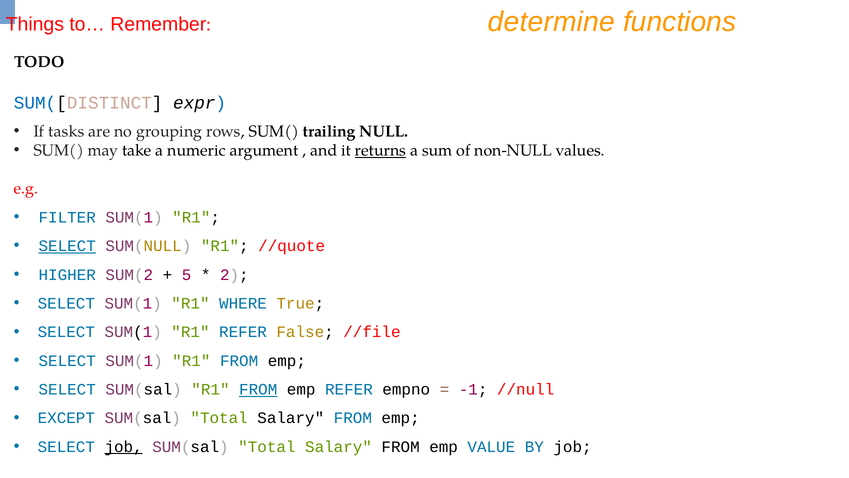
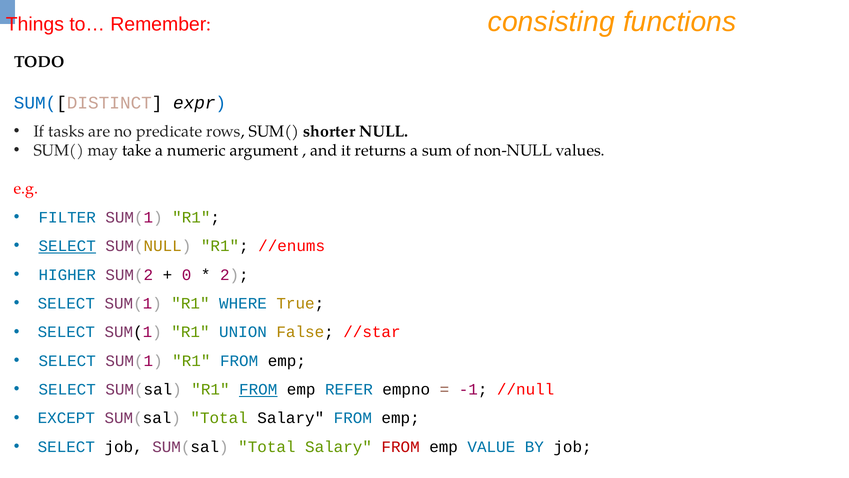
determine: determine -> consisting (551, 22)
grouping: grouping -> predicate (169, 131)
trailing: trailing -> shorter (329, 131)
returns underline: present -> none (380, 150)
//quote: //quote -> //enums (292, 246)
5: 5 -> 0 (187, 274)
R1 REFER: REFER -> UNION (243, 332)
//file: //file -> //star (372, 332)
job underline: present -> none (124, 446)
FROM colour: black -> red (401, 446)
